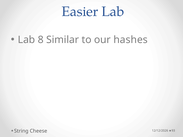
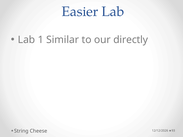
8: 8 -> 1 (41, 40)
hashes: hashes -> directly (131, 40)
